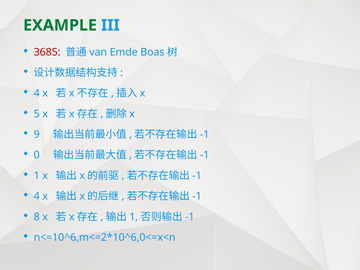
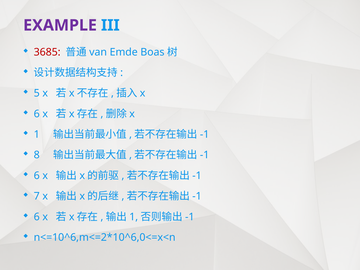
EXAMPLE colour: green -> purple (60, 25)
4: 4 -> 5 (37, 93)
5: 5 -> 6 (37, 114)
9: 9 -> 1 (37, 134)
0: 0 -> 8 (37, 155)
1: 1 -> 6 (37, 176)
4: 4 -> 7 (37, 196)
8: 8 -> 6 (37, 217)
